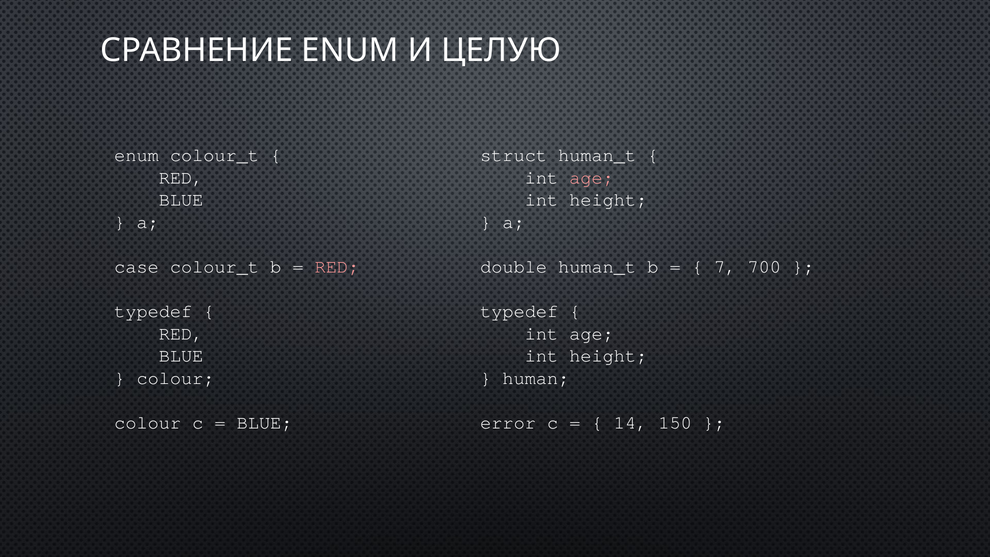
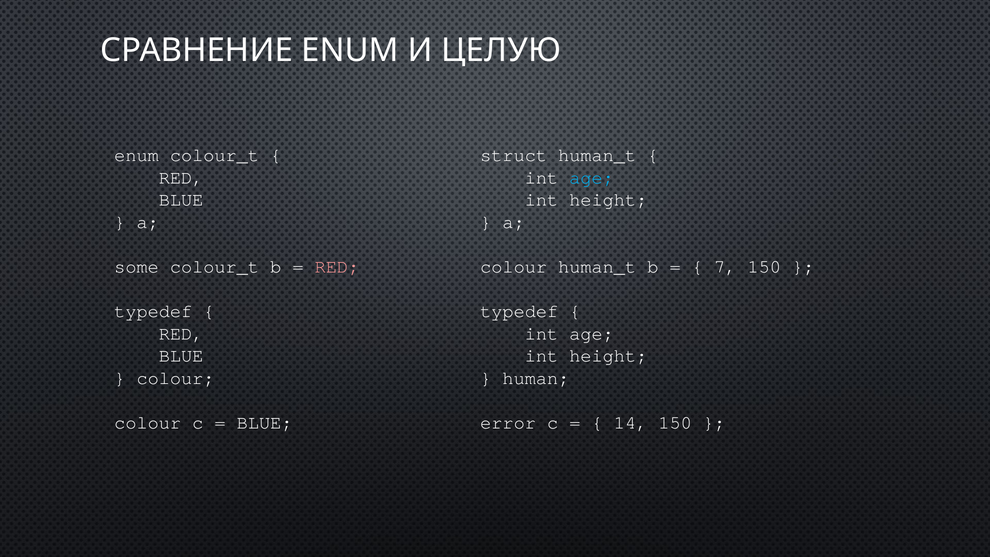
age colour: pink -> light blue (592, 177)
case: case -> some (137, 267)
double: double -> colour (514, 267)
7 700: 700 -> 150 (764, 267)
